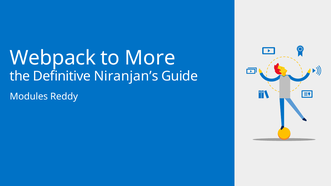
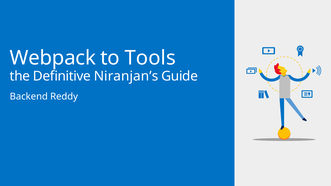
More: More -> Tools (150, 58)
Modules: Modules -> Backend (29, 97)
